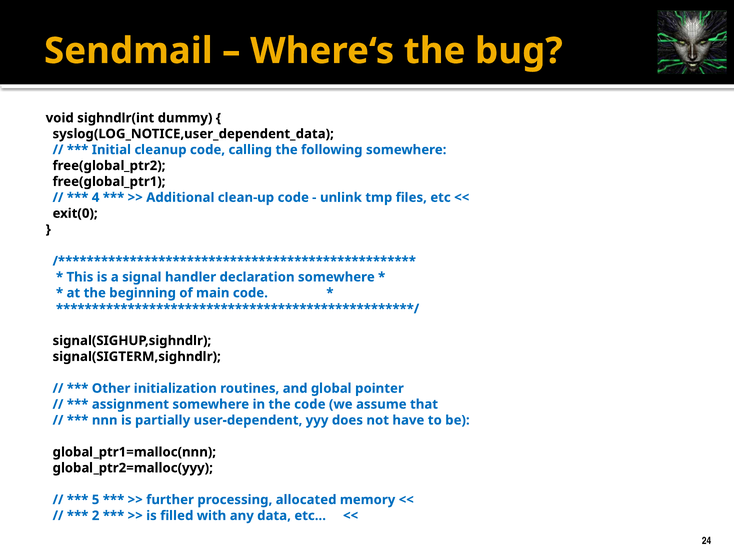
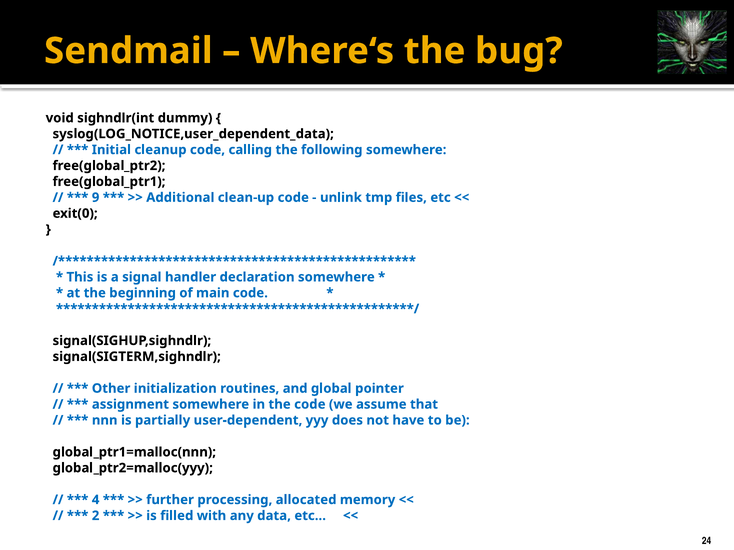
4: 4 -> 9 (96, 198)
5: 5 -> 4 (96, 500)
